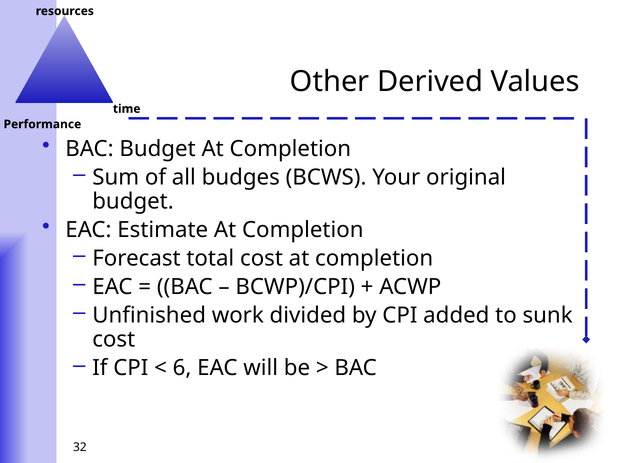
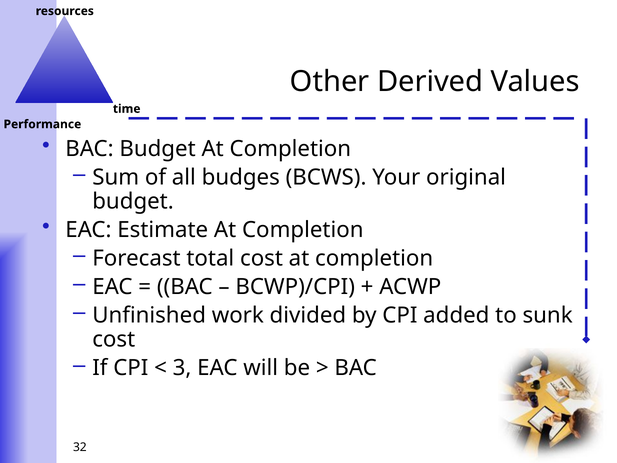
6: 6 -> 3 (182, 368)
